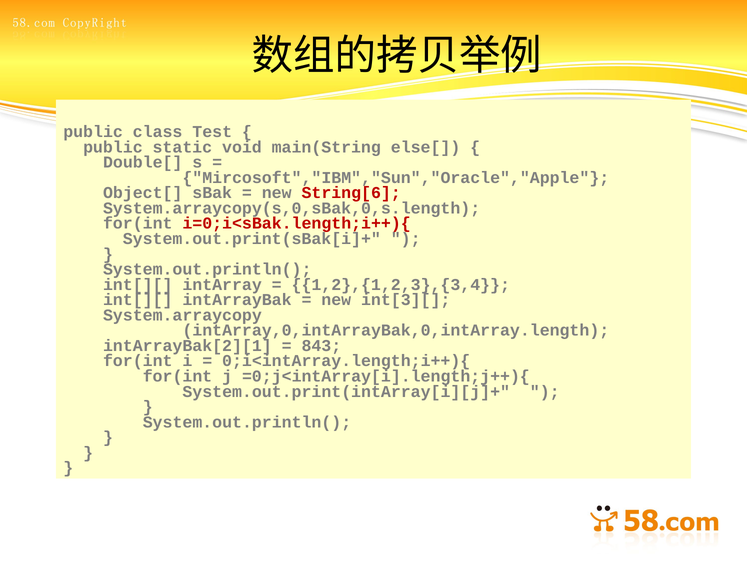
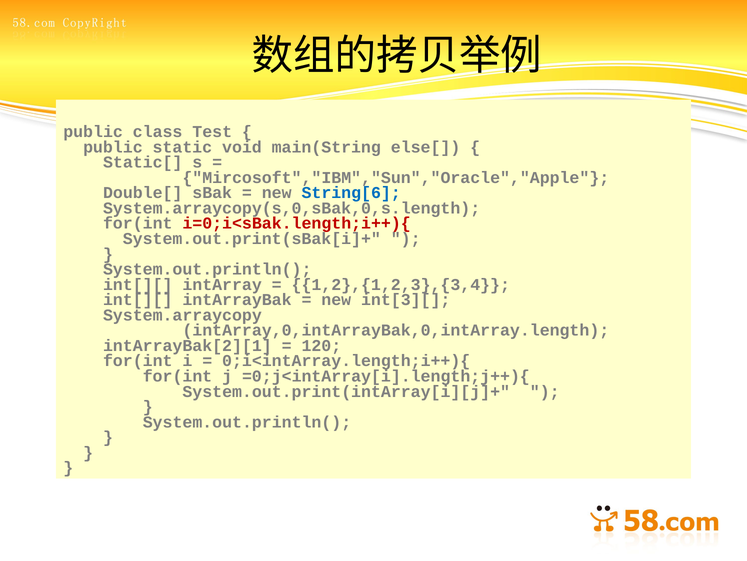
Double[: Double[ -> Static[ (143, 162)
Object[: Object[ -> Double[ (143, 193)
String[6 colour: red -> blue (351, 193)
843: 843 -> 120 (321, 345)
